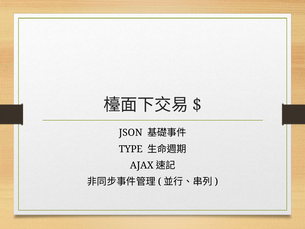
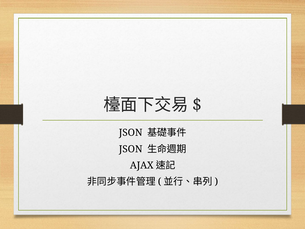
TYPE: TYPE -> JSON (131, 149)
